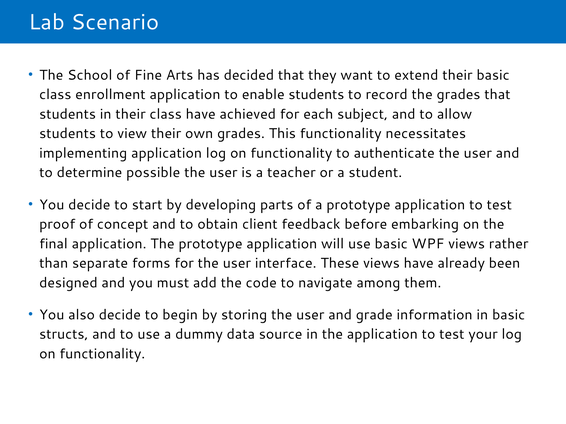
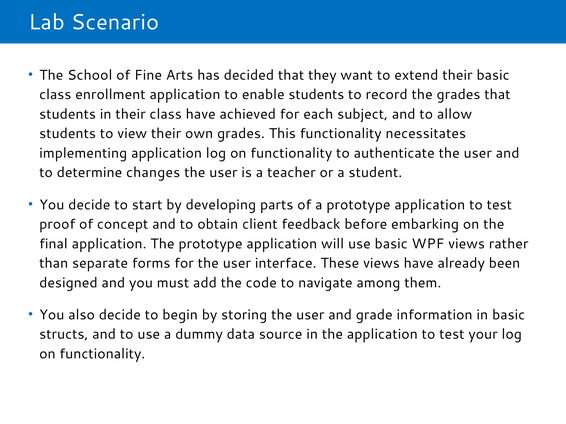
possible: possible -> changes (153, 173)
